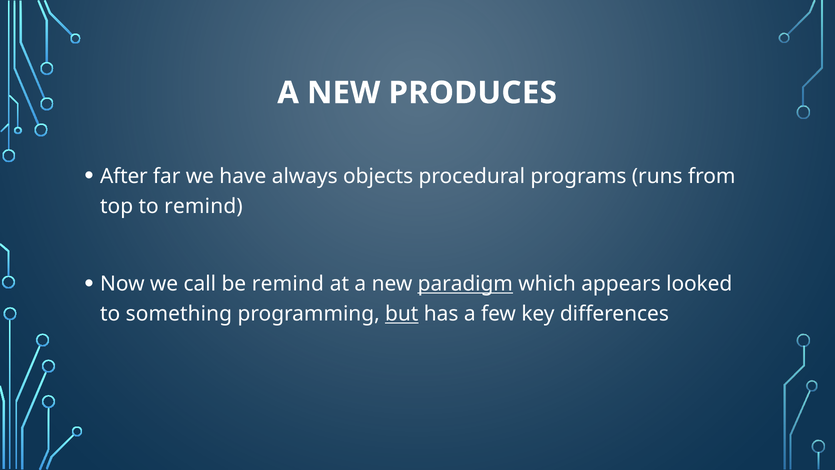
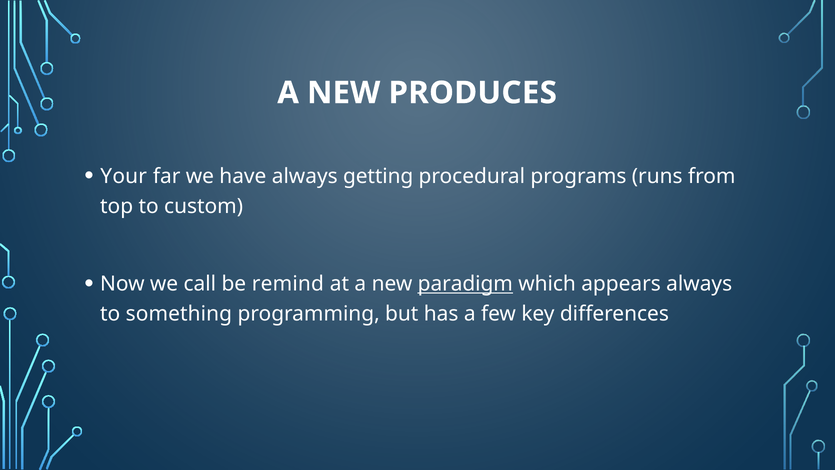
After: After -> Your (124, 176)
objects: objects -> getting (378, 176)
to remind: remind -> custom (204, 206)
appears looked: looked -> always (699, 284)
but underline: present -> none (402, 314)
